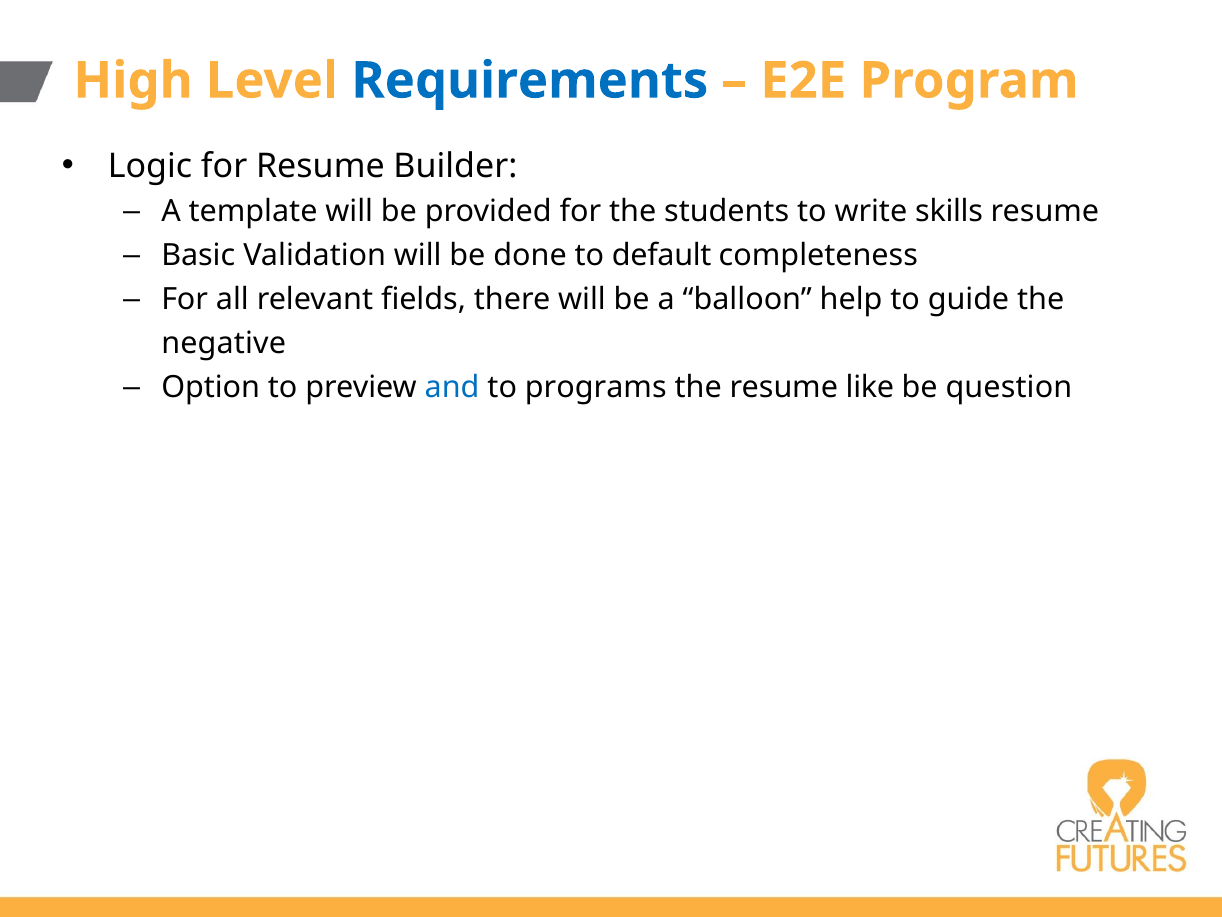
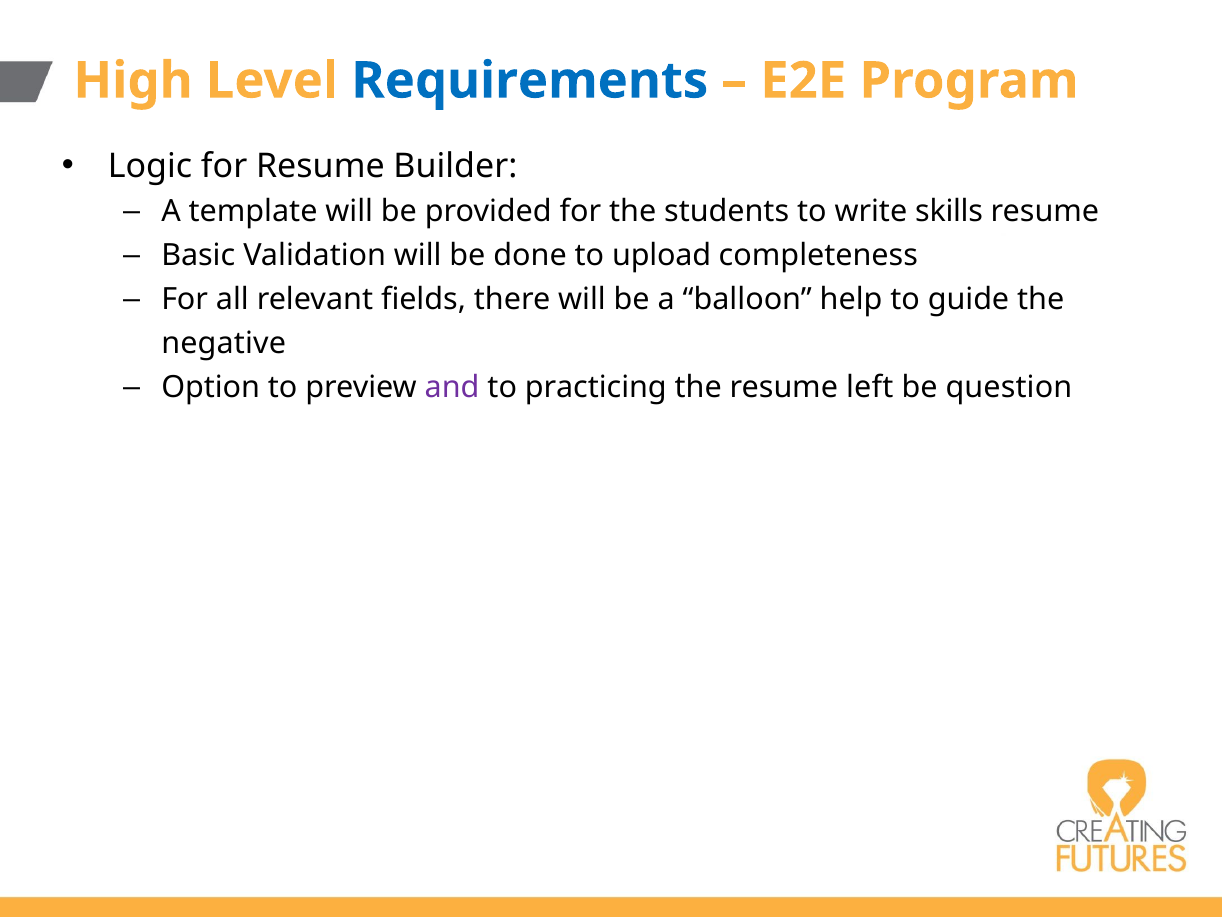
default: default -> upload (662, 256)
and colour: blue -> purple (452, 388)
programs: programs -> practicing (596, 388)
like: like -> left (870, 388)
